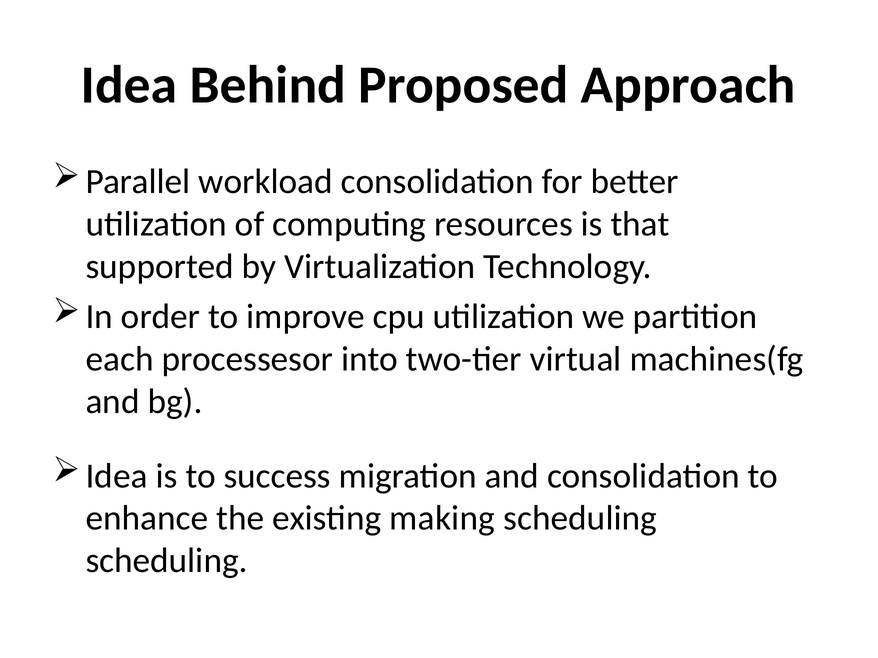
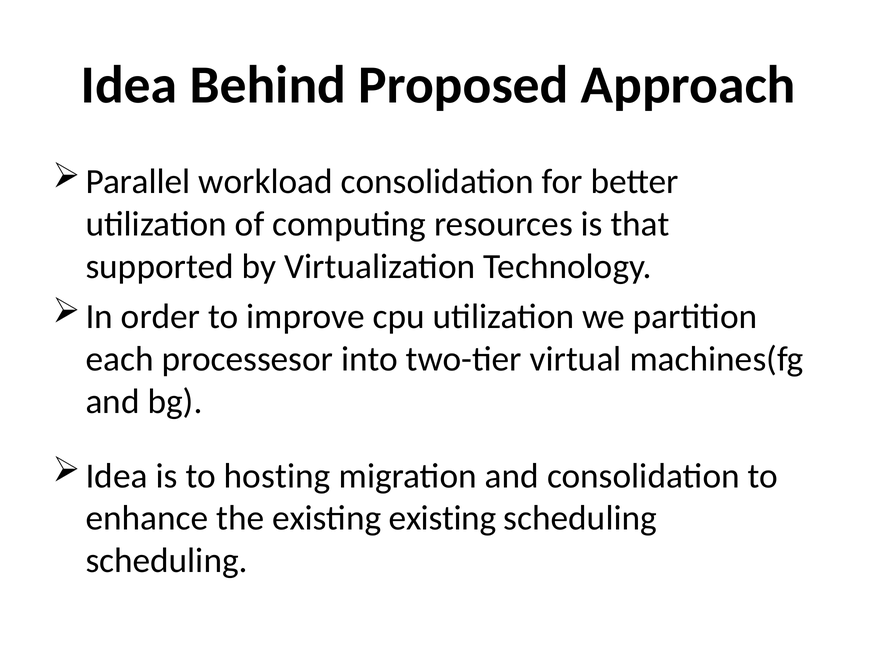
success: success -> hosting (277, 476)
existing making: making -> existing (443, 519)
